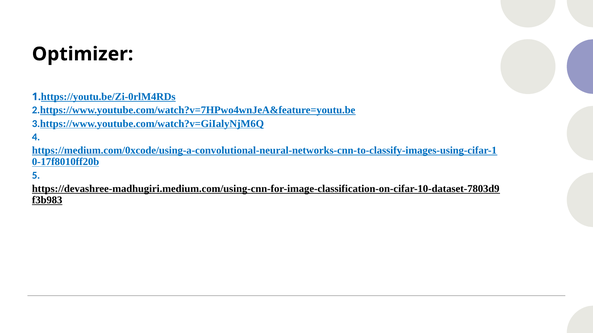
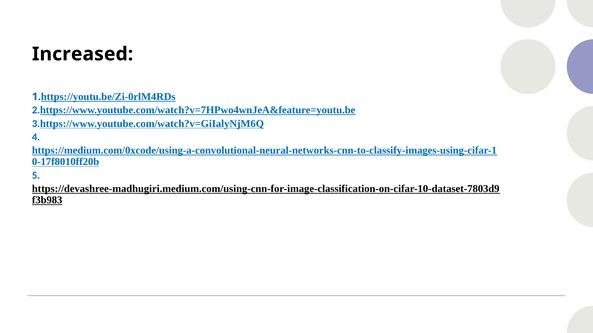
Optimizer: Optimizer -> Increased (83, 54)
